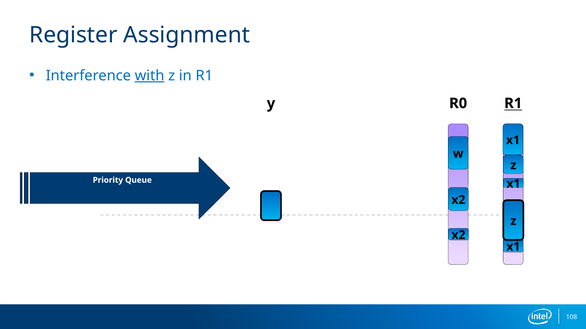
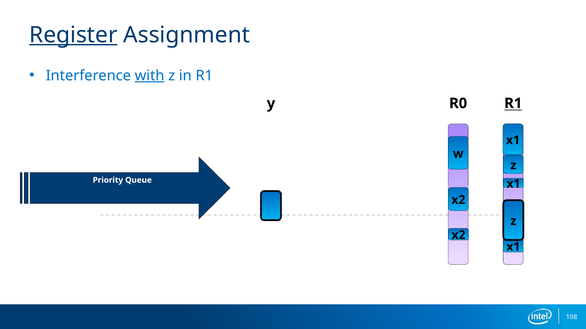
Register underline: none -> present (73, 35)
